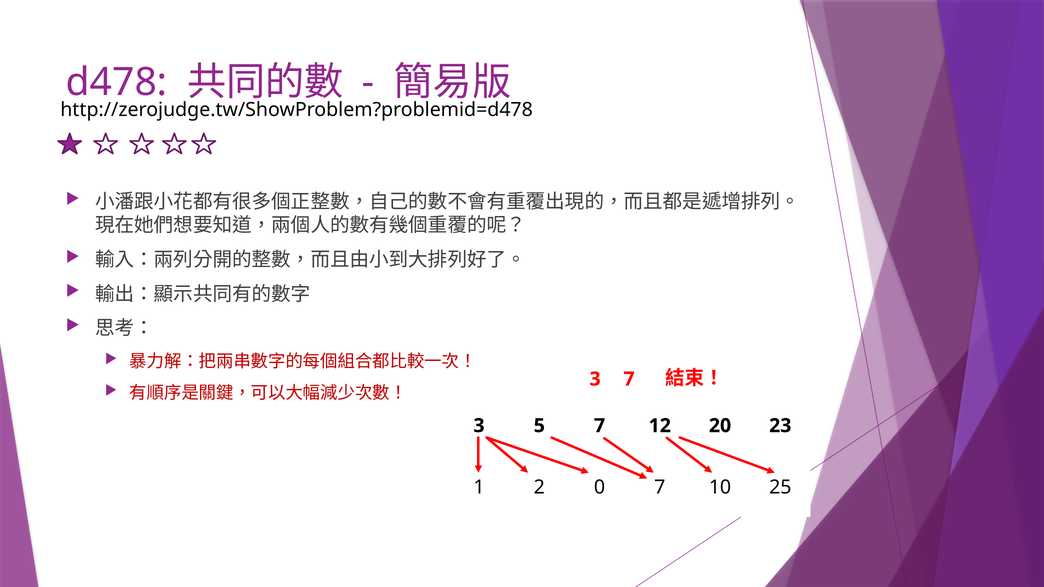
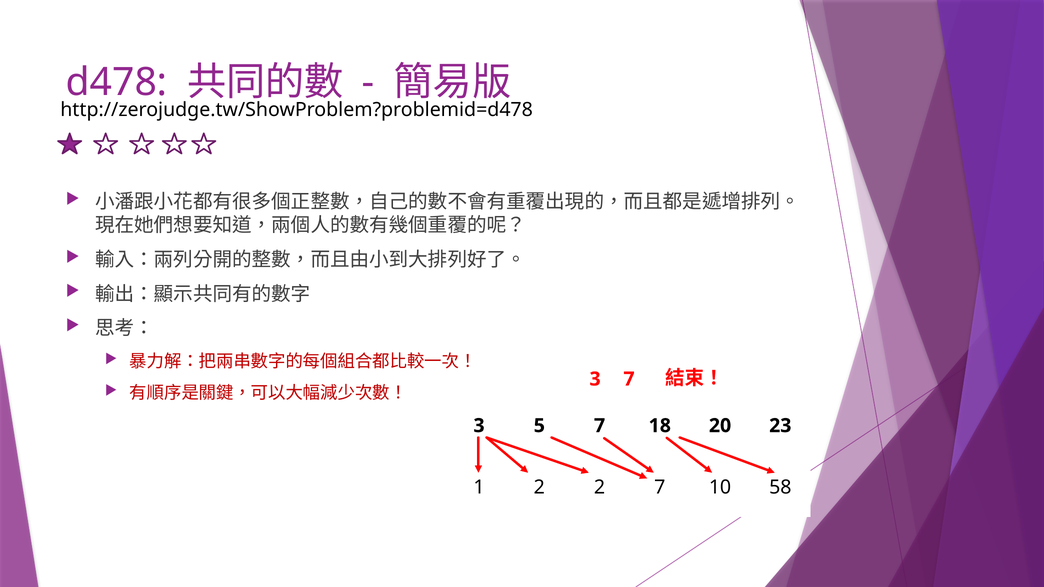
12: 12 -> 18 (660, 426)
2 0: 0 -> 2 (600, 488)
25: 25 -> 58 (780, 488)
